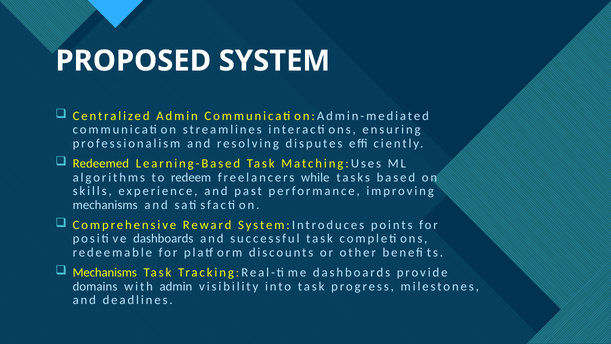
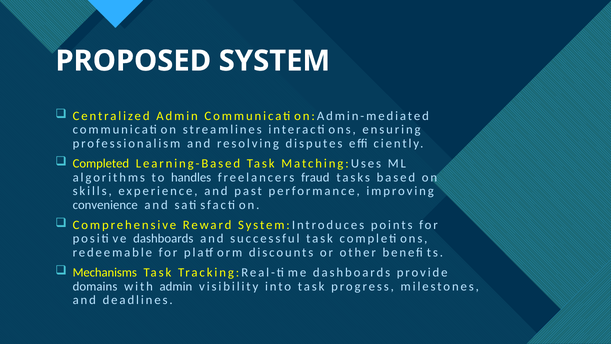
Redeemed: Redeemed -> Completed (101, 163)
redeem: redeem -> handles (191, 177)
while: while -> fraud (315, 177)
mechanisms: mechanisms -> convenience (105, 205)
